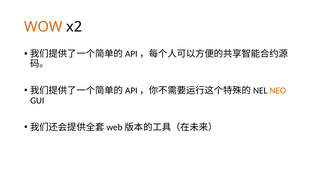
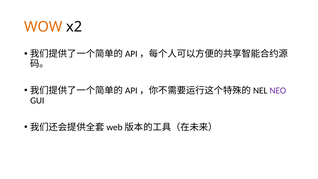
NEO colour: orange -> purple (278, 90)
